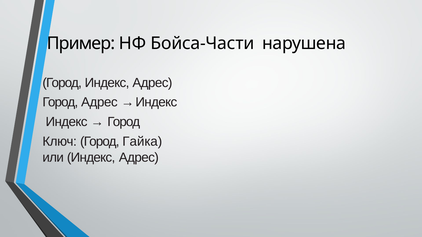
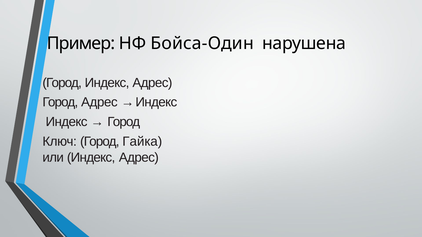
Бойса-Части: Бойса-Части -> Бойса-Один (202, 43)
